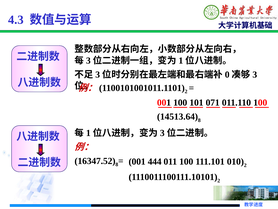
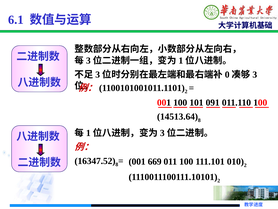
4.3: 4.3 -> 6.1 (16, 20)
071: 071 -> 091 (213, 102)
444: 444 -> 669 (155, 161)
